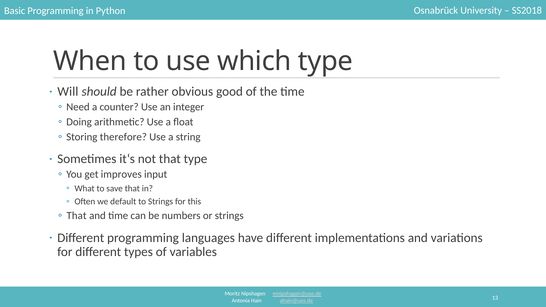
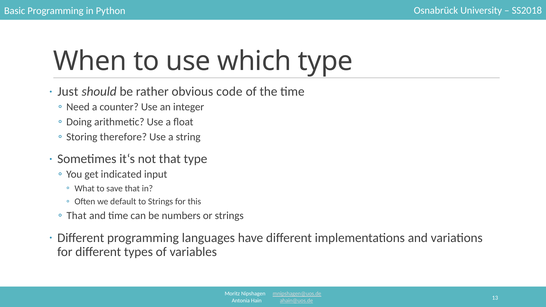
Will: Will -> Just (68, 92)
good: good -> code (229, 92)
improves: improves -> indicated (121, 174)
